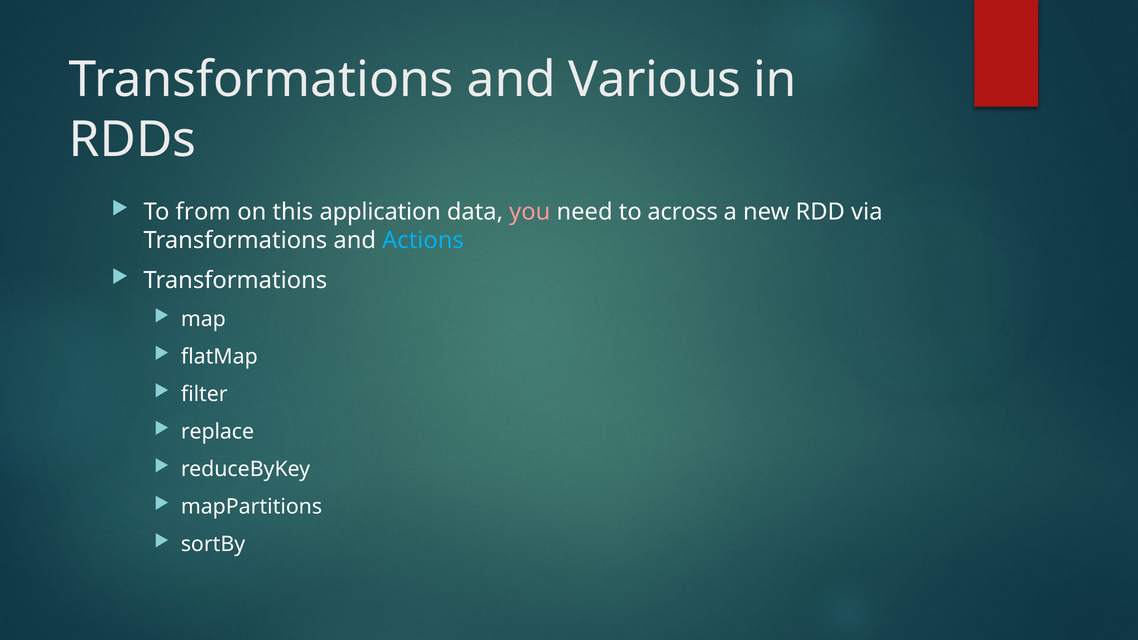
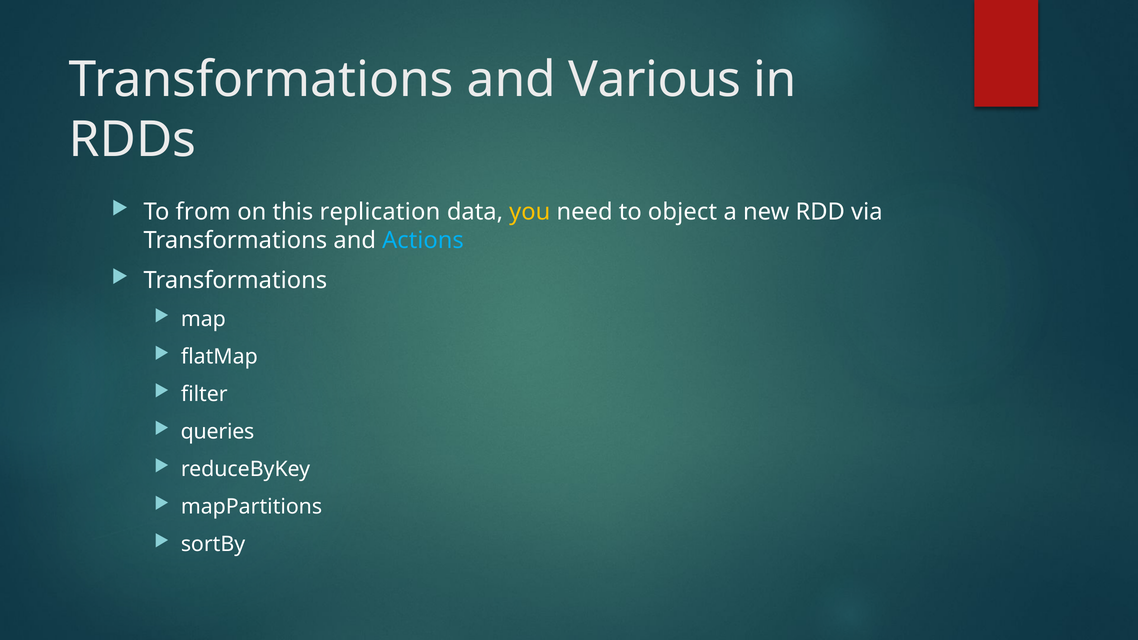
application: application -> replication (380, 212)
you colour: pink -> yellow (530, 212)
across: across -> object (682, 212)
replace: replace -> queries (218, 432)
